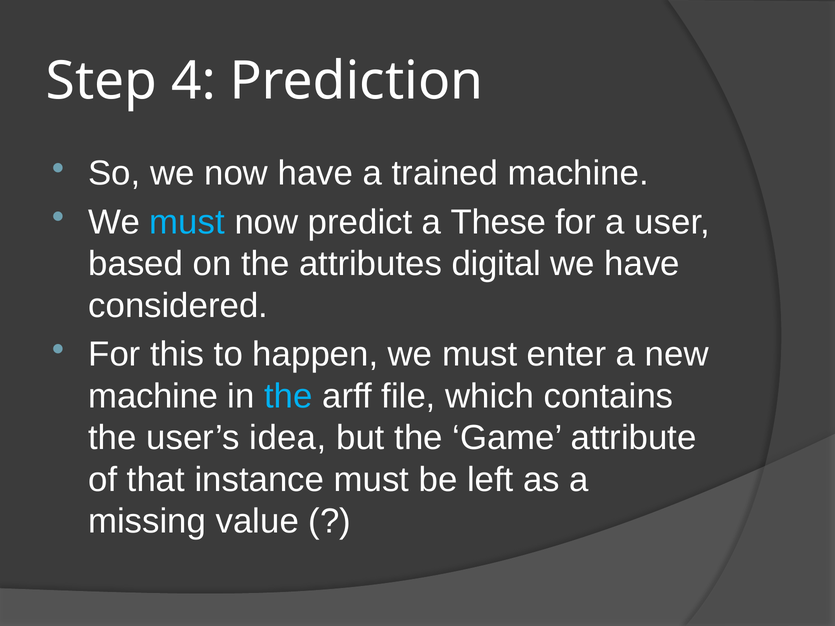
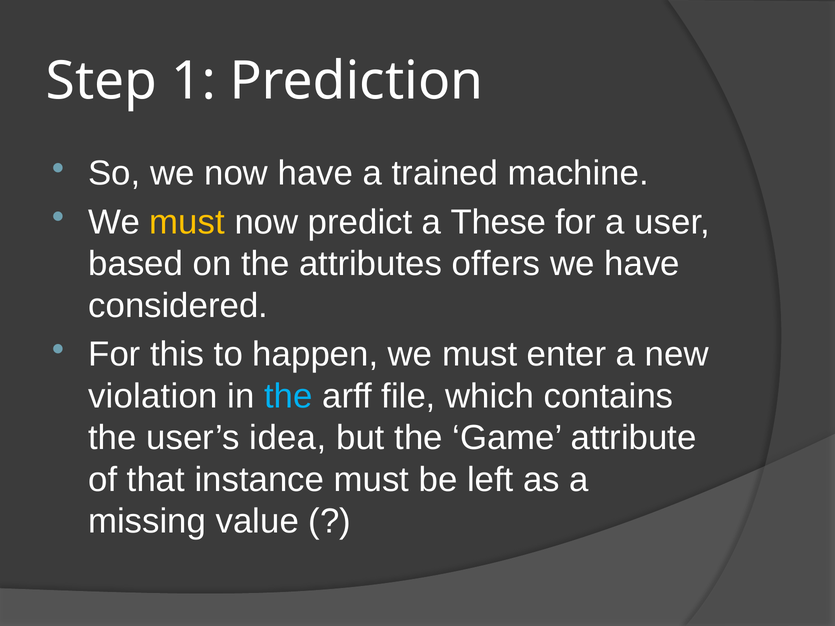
4: 4 -> 1 (193, 81)
must colour: light blue -> yellow (187, 222)
digital: digital -> offers (496, 264)
machine: machine -> violation (153, 396)
